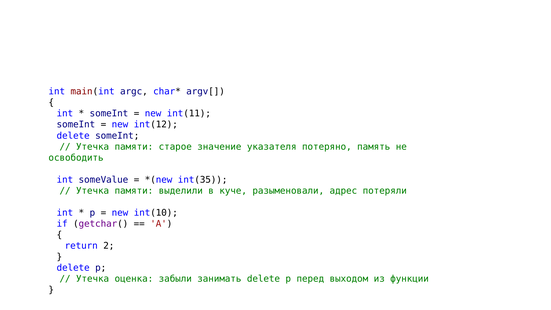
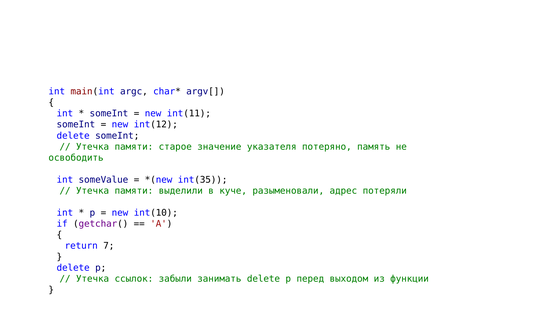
2: 2 -> 7 (109, 246)
оценка: оценка -> ссылок (134, 279)
